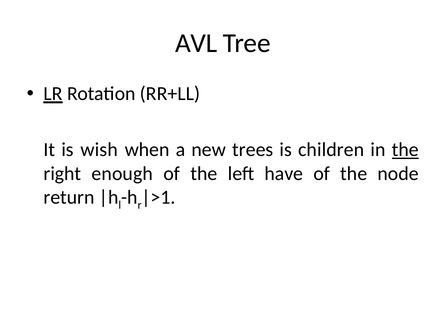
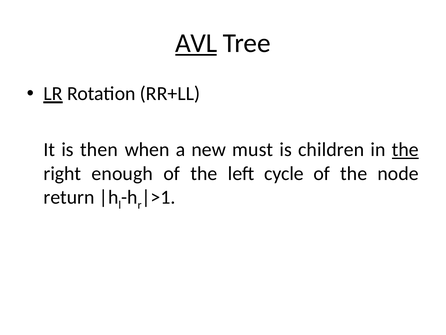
AVL underline: none -> present (196, 43)
wish: wish -> then (99, 150)
trees: trees -> must (253, 150)
have: have -> cycle (284, 173)
